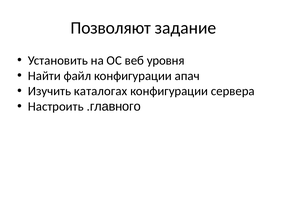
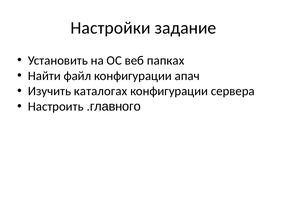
Позволяют: Позволяют -> Настройки (111, 28)
уровня: уровня -> папках (166, 60)
